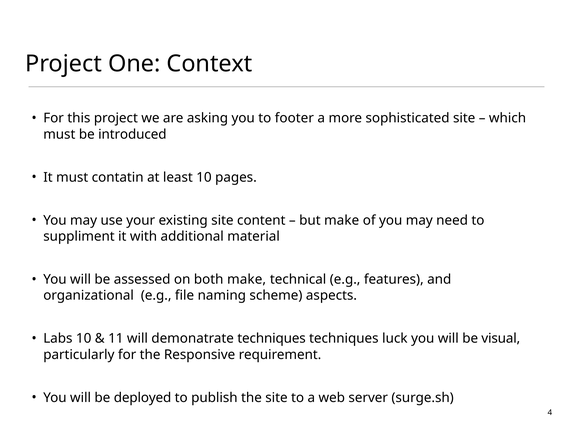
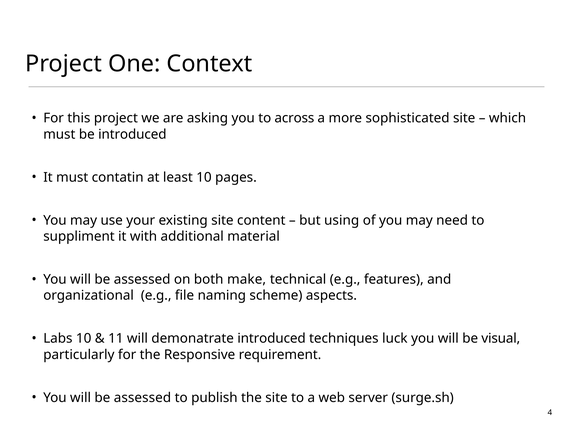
footer: footer -> across (294, 118)
but make: make -> using (342, 220)
demonatrate techniques: techniques -> introduced (272, 338)
deployed: deployed -> assessed (142, 397)
